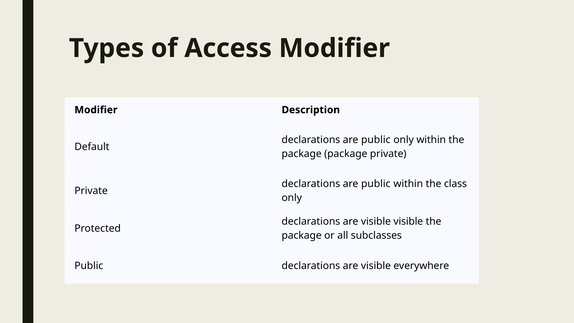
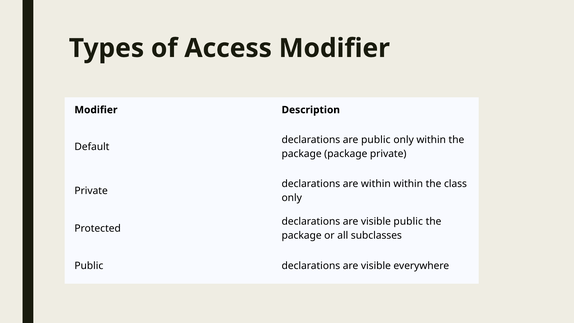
public: public -> within (376, 184)
visible visible: visible -> public (408, 222)
